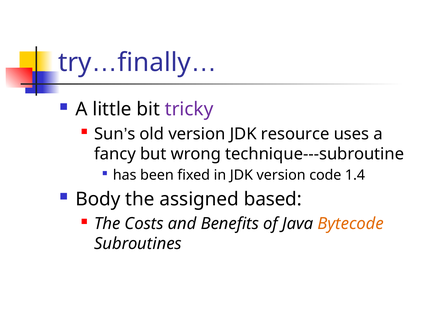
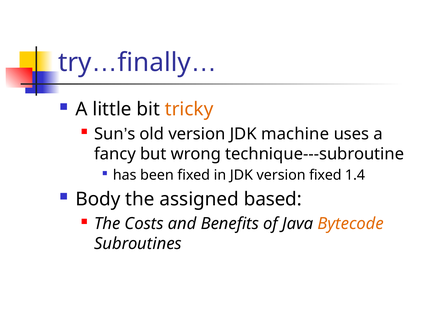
tricky colour: purple -> orange (189, 109)
resource: resource -> machine (295, 134)
version code: code -> fixed (325, 175)
